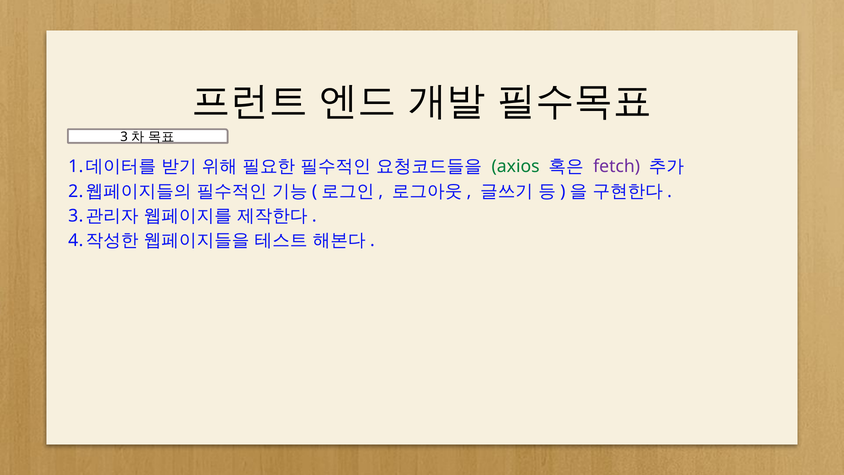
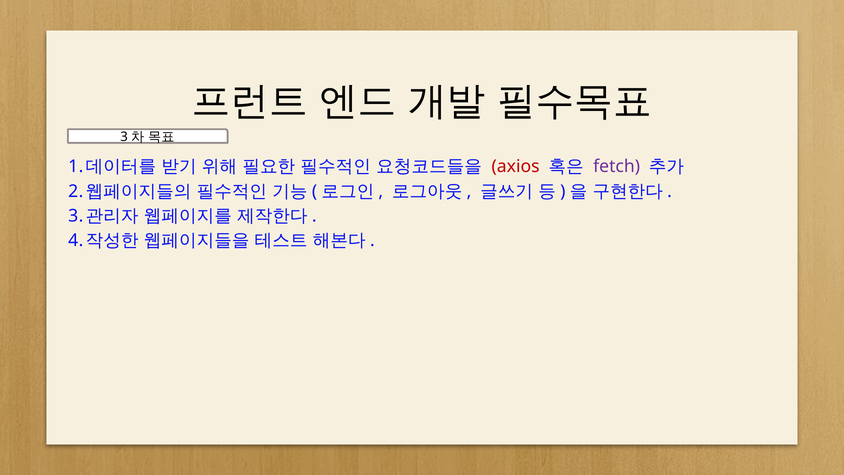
axios colour: green -> red (516, 166)
